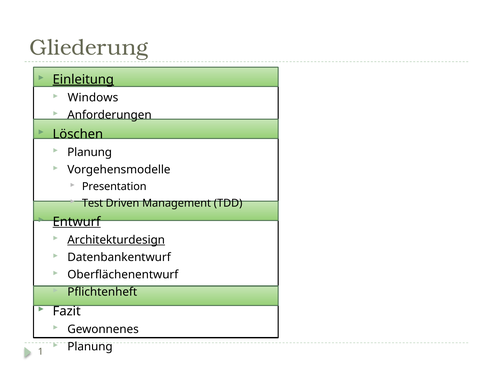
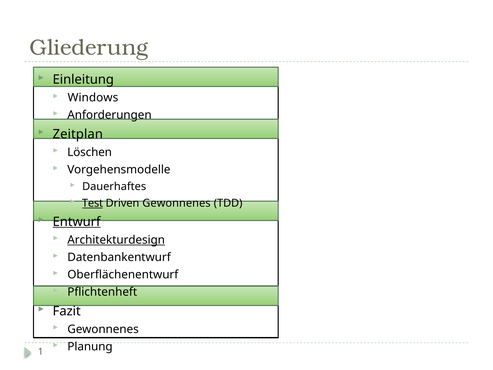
Einleitung underline: present -> none (83, 80)
Löschen: Löschen -> Zeitplan (78, 134)
Planung: Planung -> Löschen (90, 152)
Presentation: Presentation -> Dauerhaftes (114, 186)
Test underline: none -> present (93, 203)
Driven Management: Management -> Gewonnenes (177, 203)
